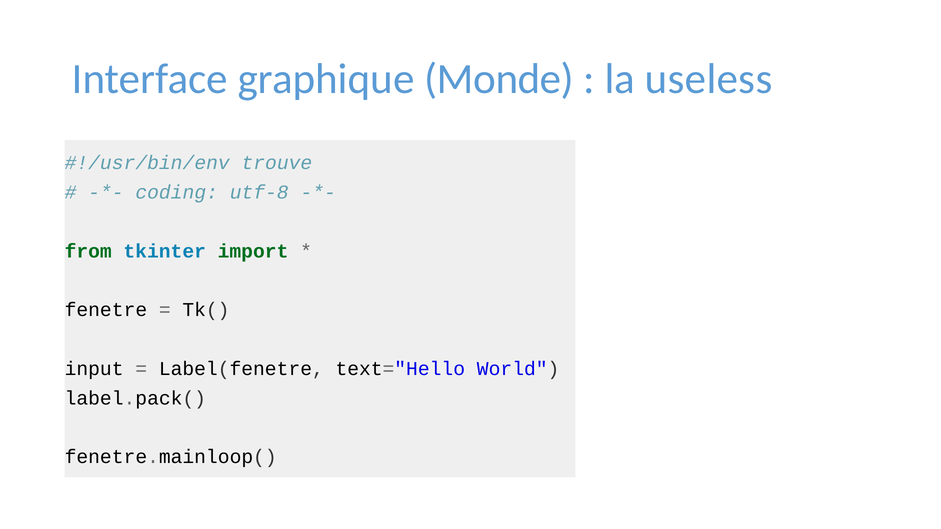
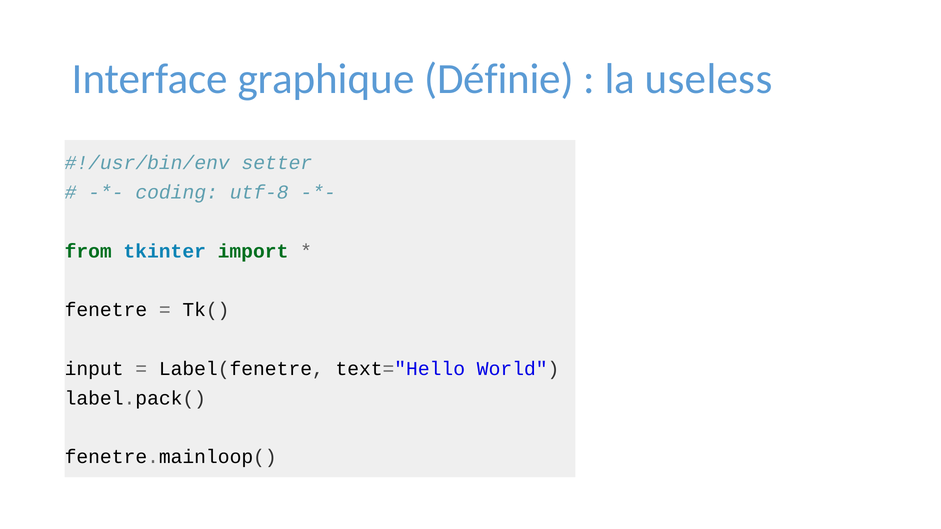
Monde: Monde -> Définie (499, 79)
trouve: trouve -> setter (277, 163)
